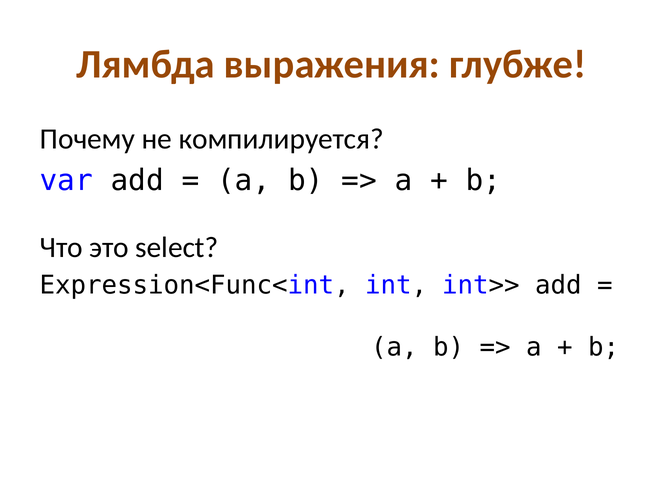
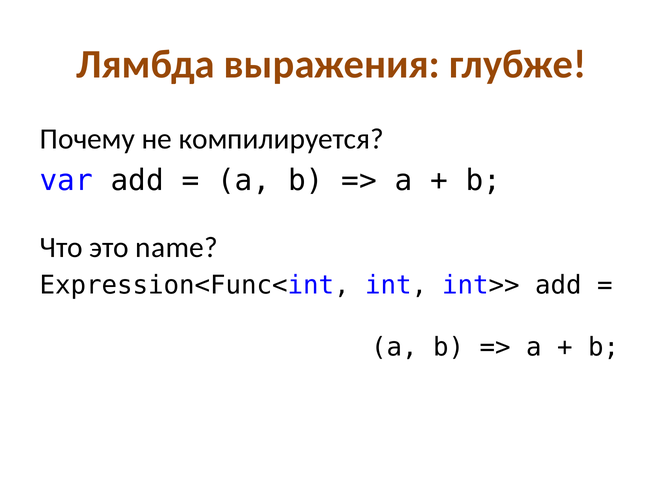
select: select -> name (177, 248)
